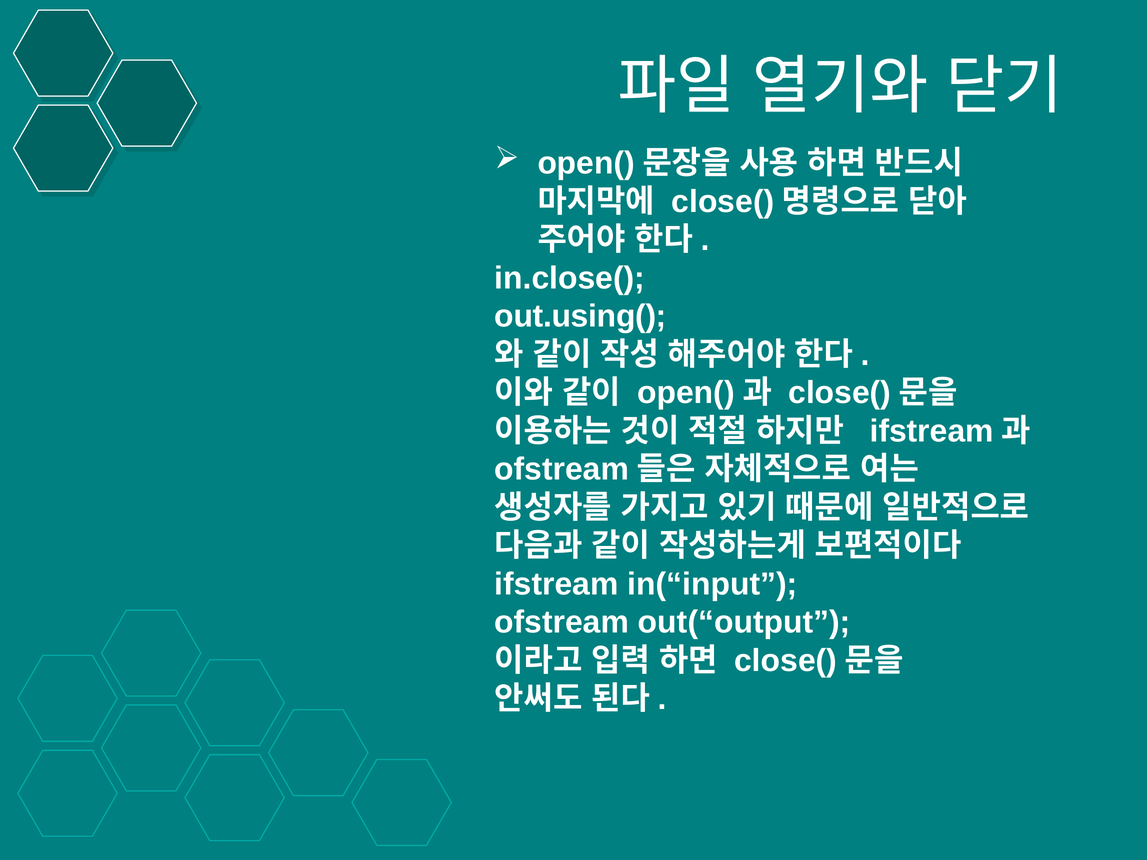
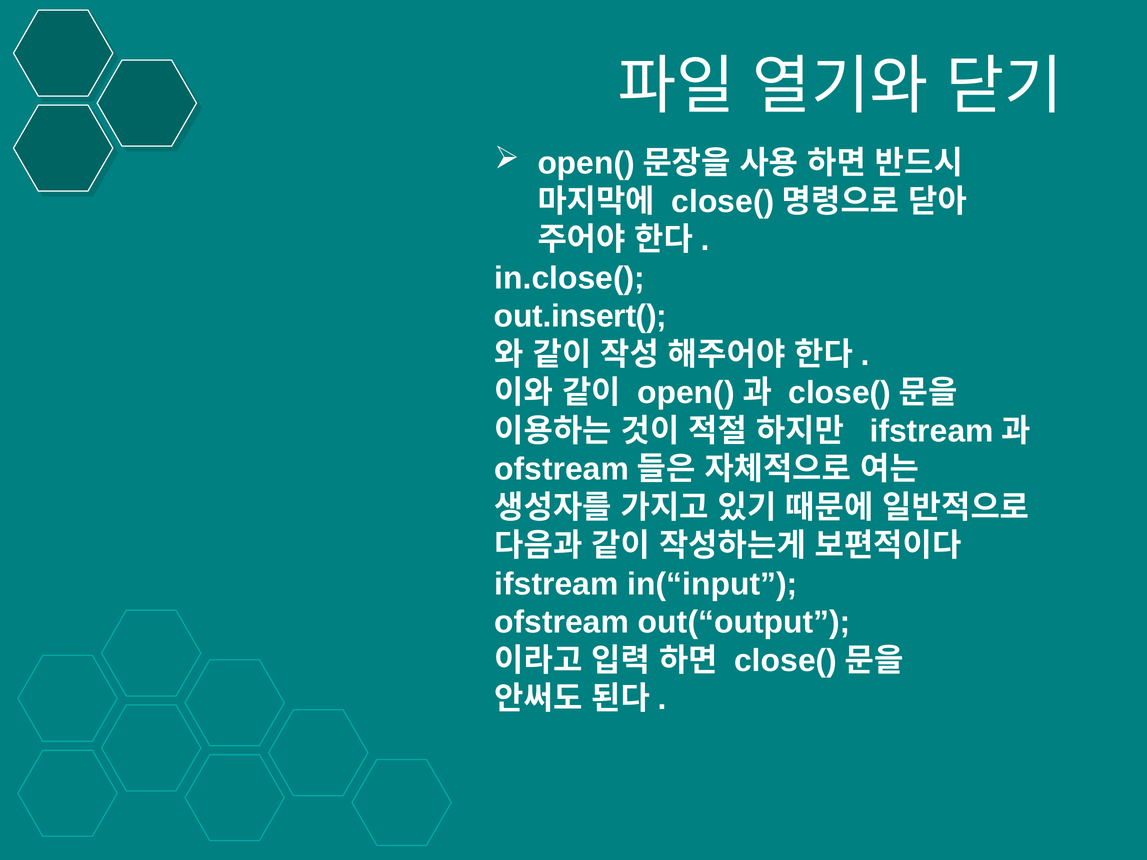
out.using(: out.using( -> out.insert( (581, 317)
